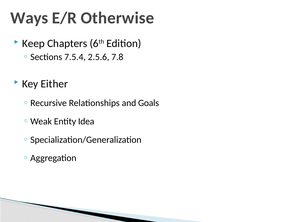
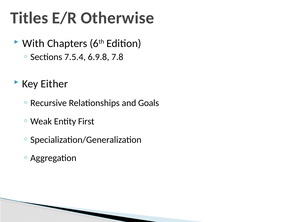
Ways: Ways -> Titles (29, 18)
Keep: Keep -> With (33, 43)
2.5.6: 2.5.6 -> 6.9.8 (99, 57)
Idea: Idea -> First (86, 121)
